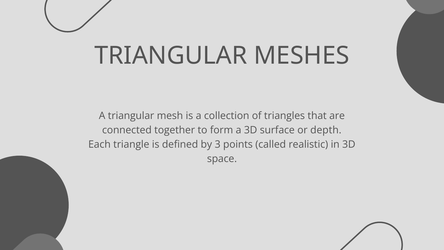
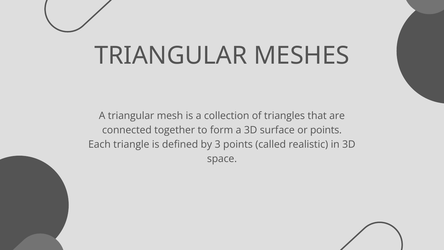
or depth: depth -> points (326, 130)
